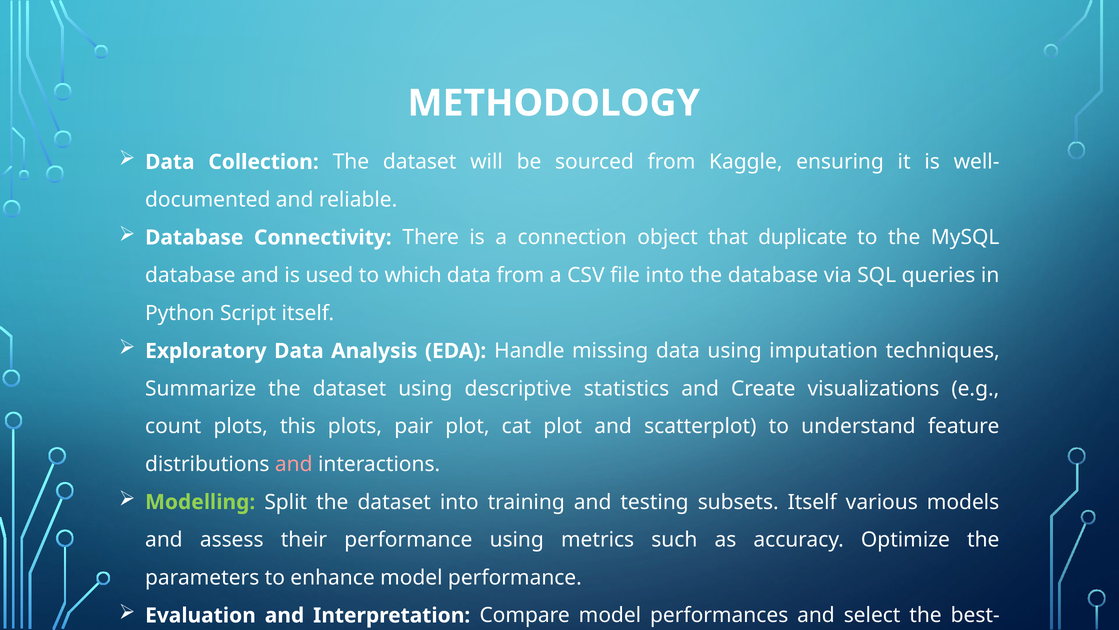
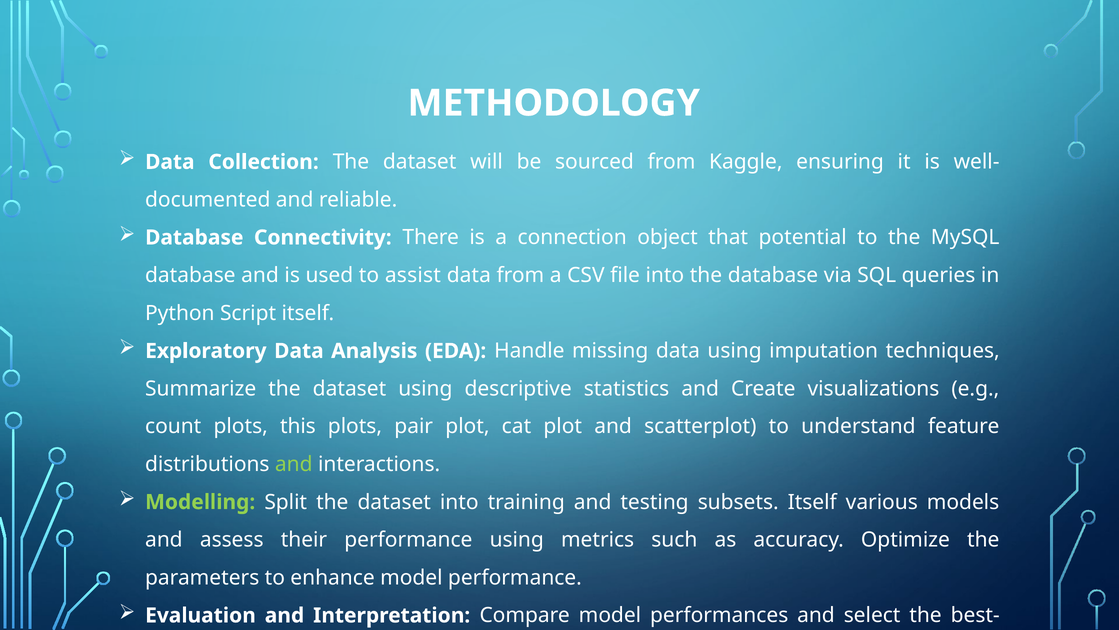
duplicate: duplicate -> potential (803, 237)
which: which -> assist (413, 275)
and colour: pink -> light green (294, 464)
